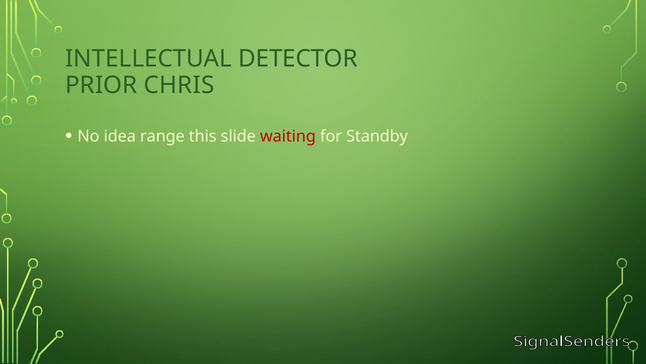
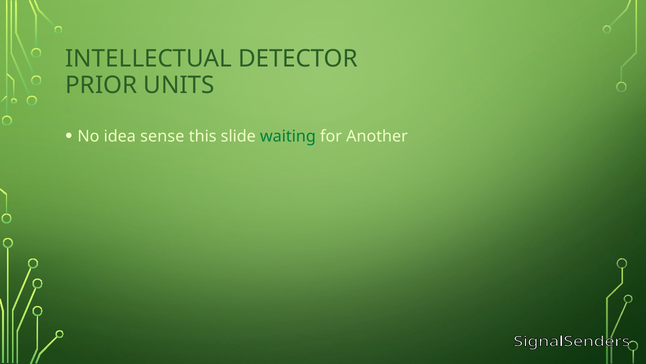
CHRIS: CHRIS -> UNITS (179, 85)
range: range -> sense (162, 136)
waiting colour: red -> green (288, 136)
Standby: Standby -> Another (377, 136)
